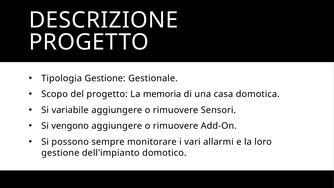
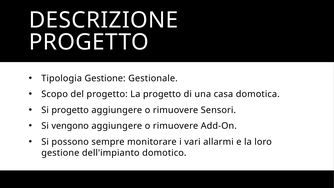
La memoria: memoria -> progetto (162, 94)
Si variabile: variabile -> progetto (70, 110)
